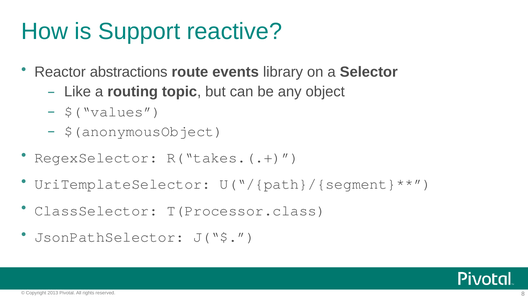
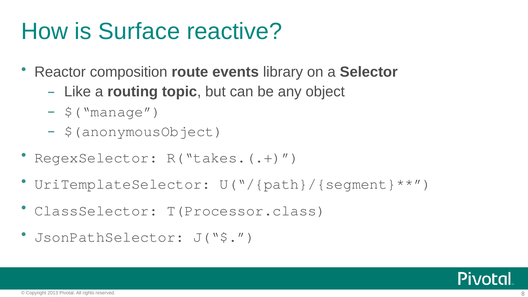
Support: Support -> Surface (139, 31)
abstractions: abstractions -> composition (129, 72)
$(“values: $(“values -> $(“manage (113, 112)
